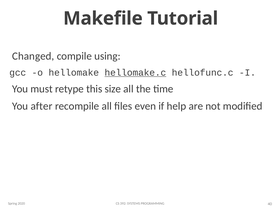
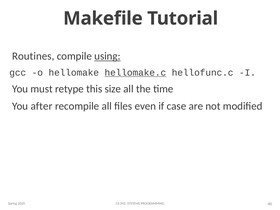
Changed: Changed -> Routines (33, 56)
using underline: none -> present (107, 56)
help: help -> case (176, 106)
